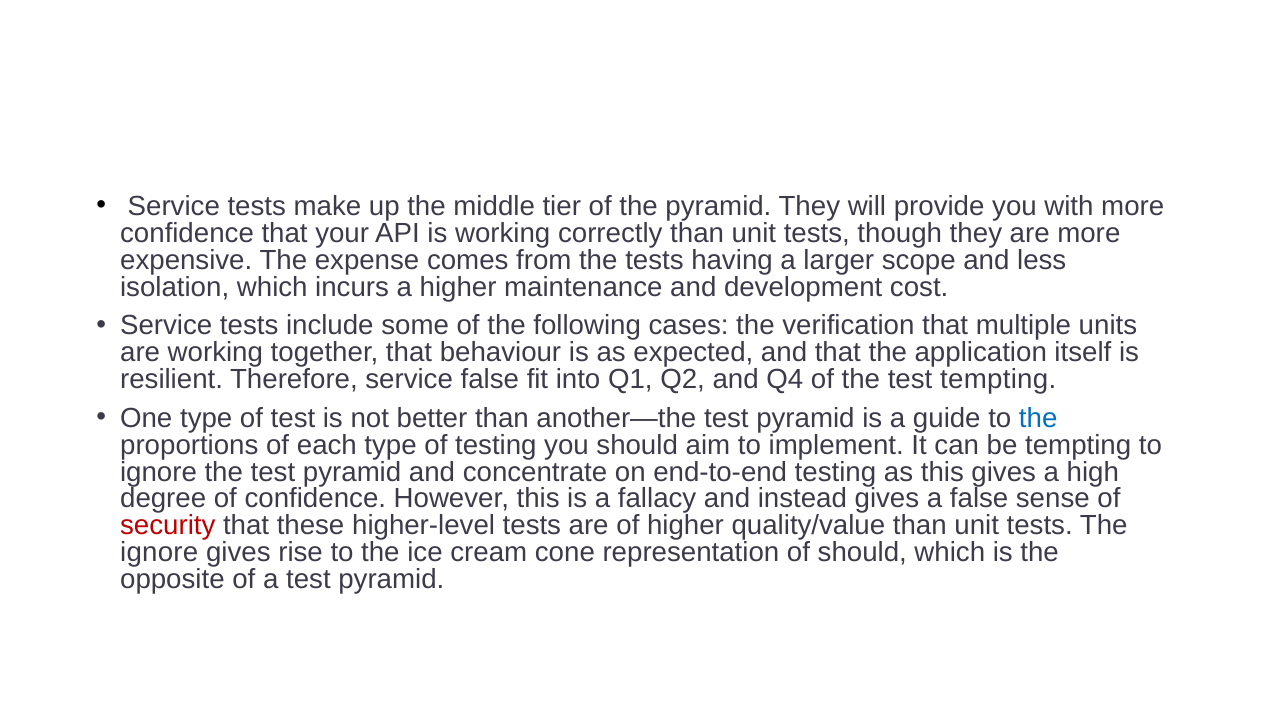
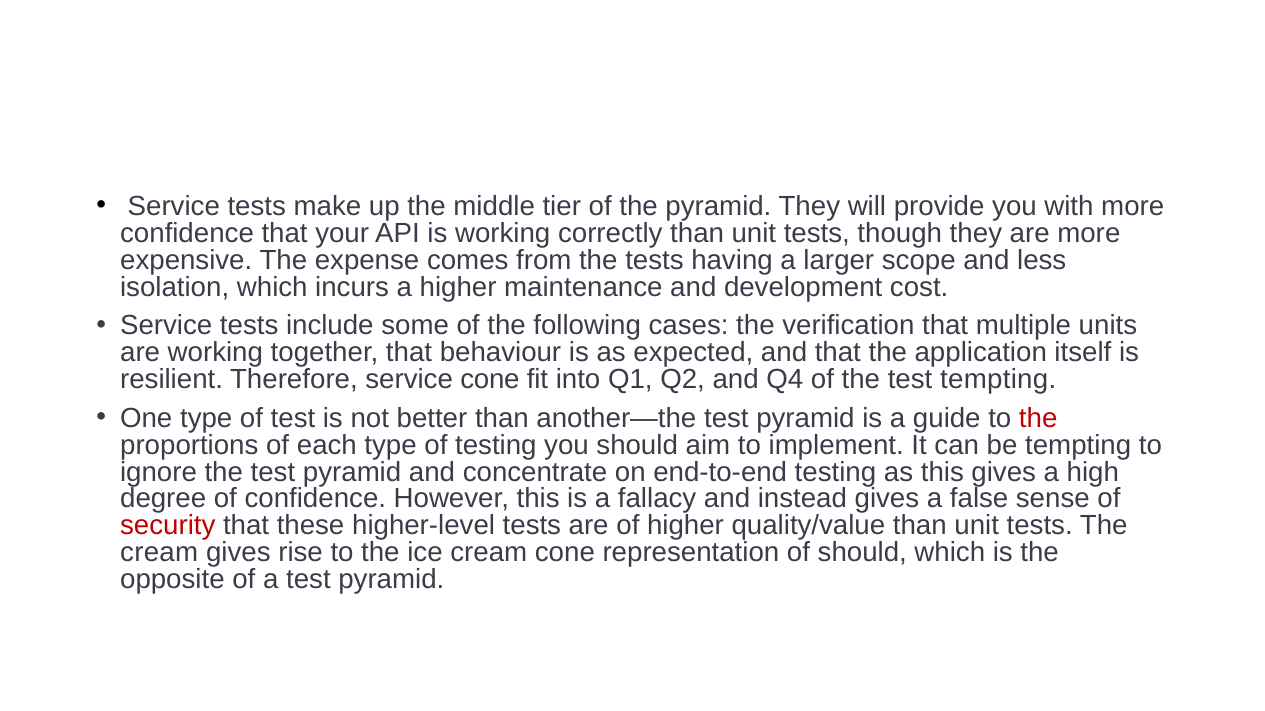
service false: false -> cone (490, 380)
the colour: blue -> red (1038, 418)
ignore: ignore -> cream (159, 553)
